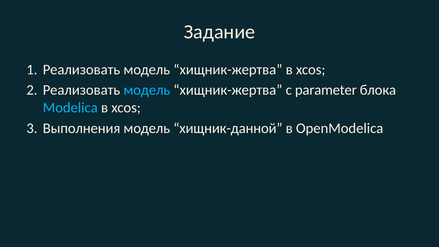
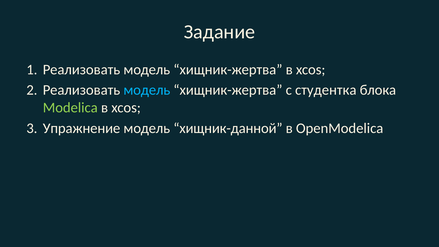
parameter: parameter -> студентка (326, 90)
Modelica colour: light blue -> light green (70, 108)
Выполнения: Выполнения -> Упражнение (82, 128)
